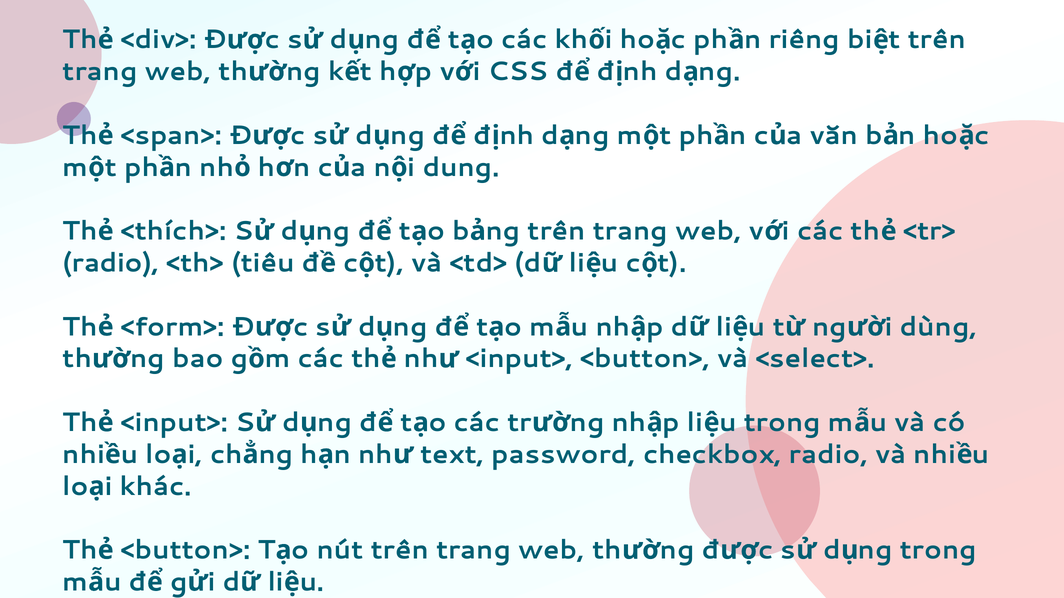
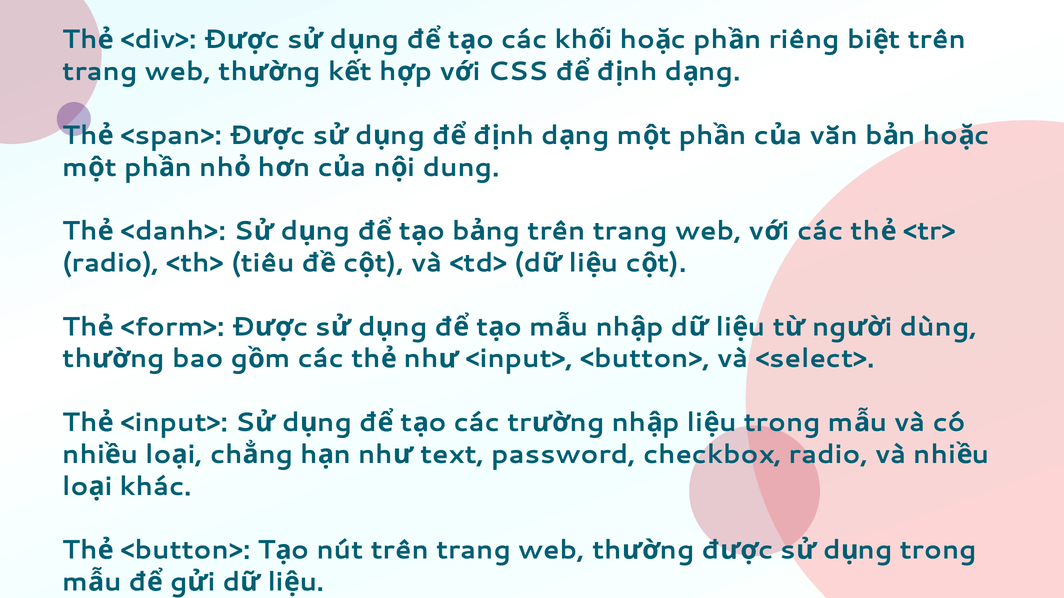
<thích>: <thích> -> <danh> (173, 231)
